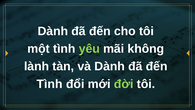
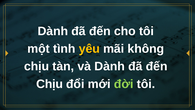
yêu colour: light green -> yellow (89, 49)
lành: lành -> chịu (37, 66)
Tình: Tình -> Chịu (50, 84)
